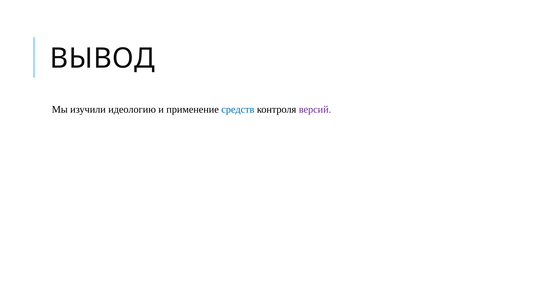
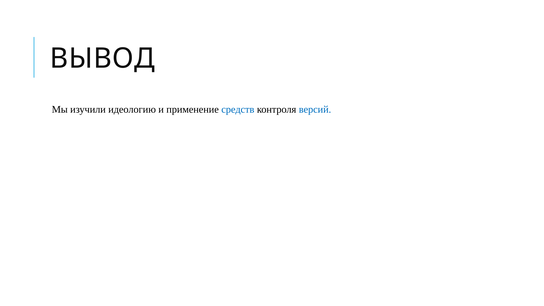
версий colour: purple -> blue (315, 109)
